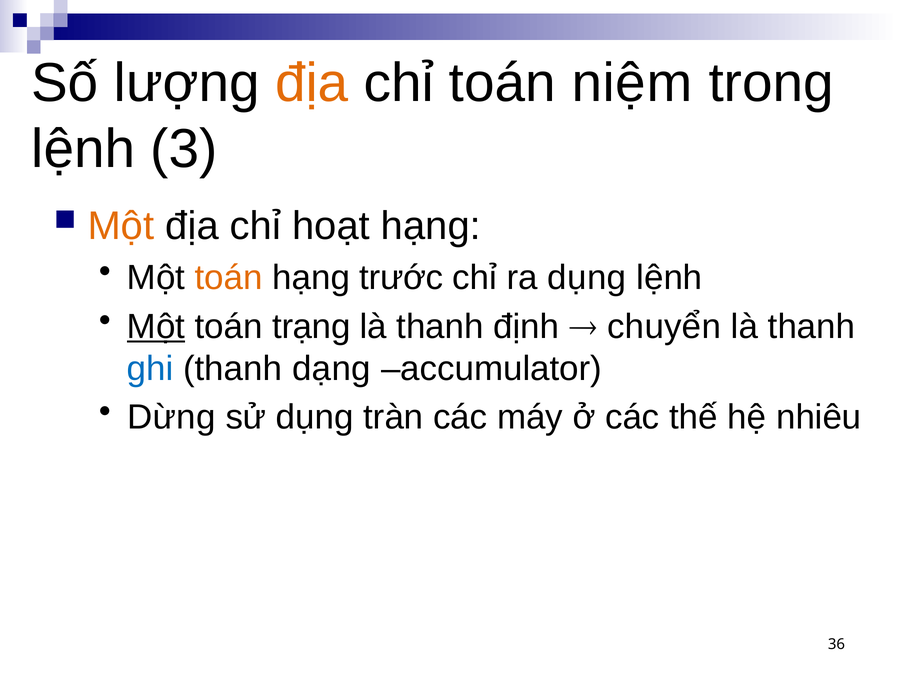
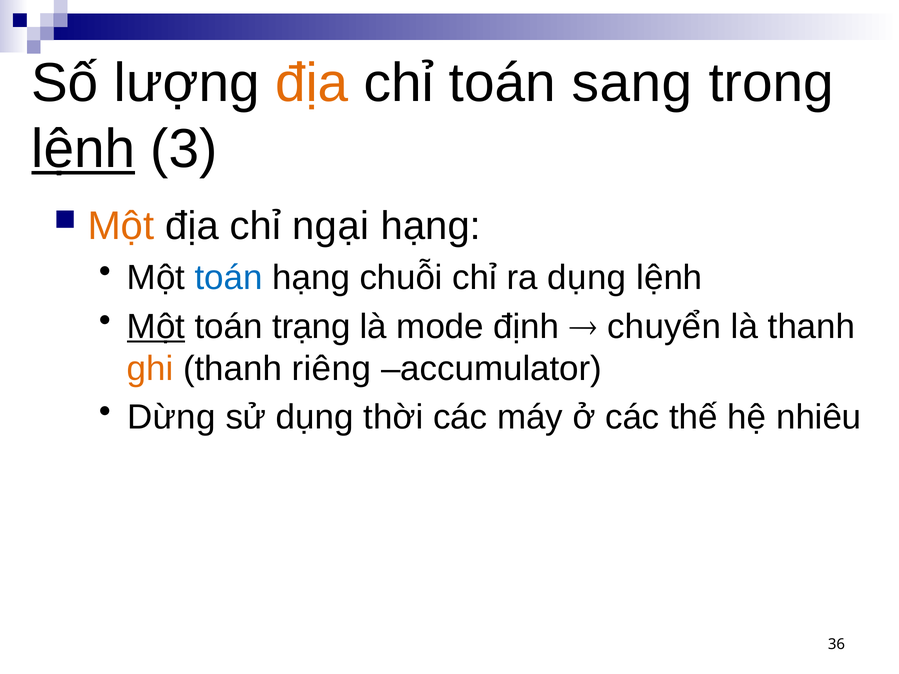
niệm: niệm -> sang (632, 83)
lệnh underline: none -> present (83, 149)
hoạt: hoạt -> ngại (331, 226)
toán colour: orange -> blue (229, 278)
trước: trước -> chuỗi (401, 278)
thanh: thanh -> mode (440, 327)
ghi colour: blue -> orange (150, 369)
dạng: dạng -> riêng (331, 369)
tràn: tràn -> thời (393, 418)
